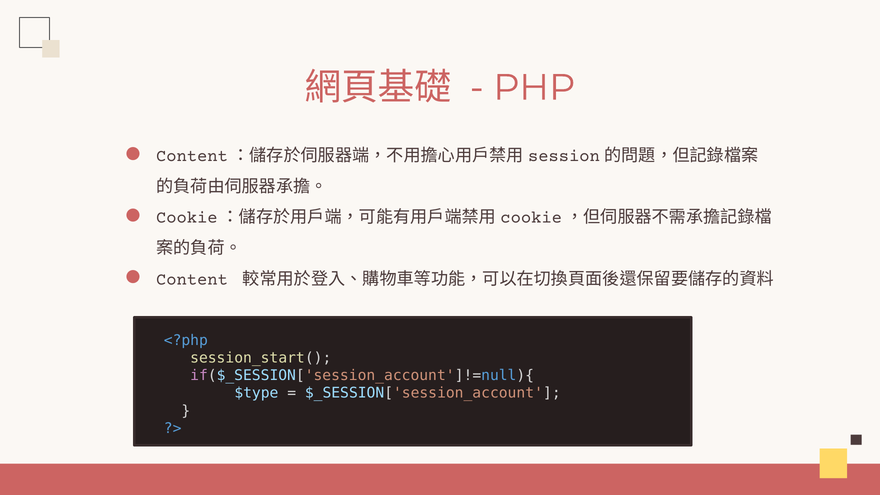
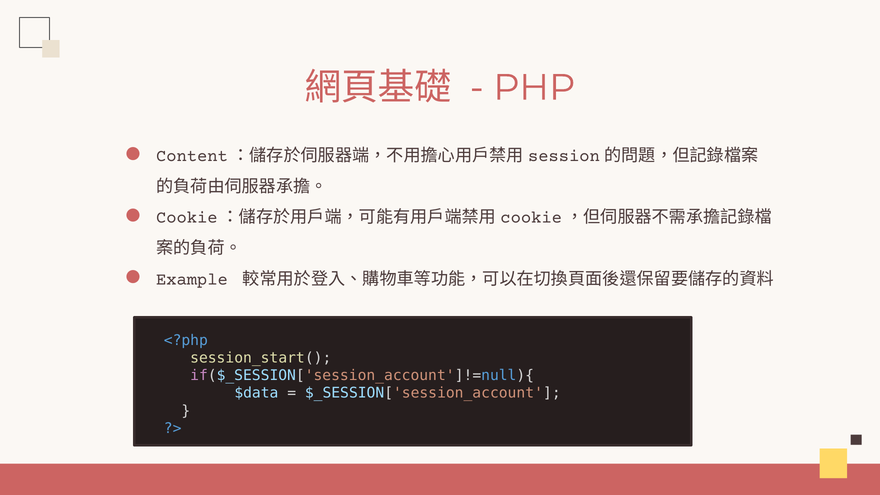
Content: Content -> Example (192, 279)
$type: $type -> $data (256, 393)
